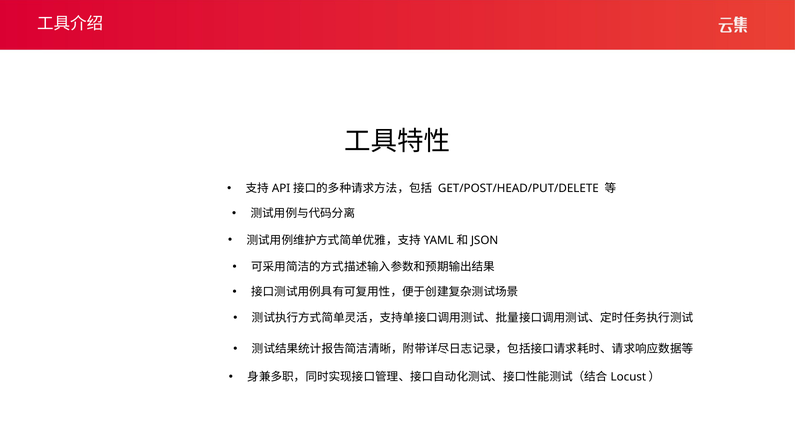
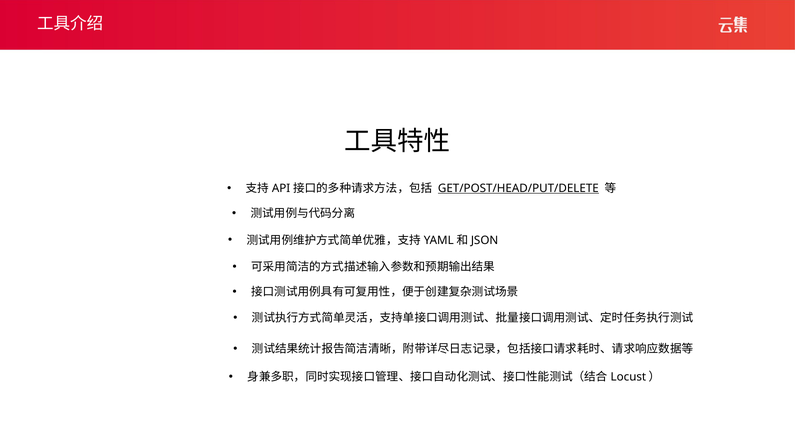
GET/POST/HEAD/PUT/DELETE underline: none -> present (518, 188)
